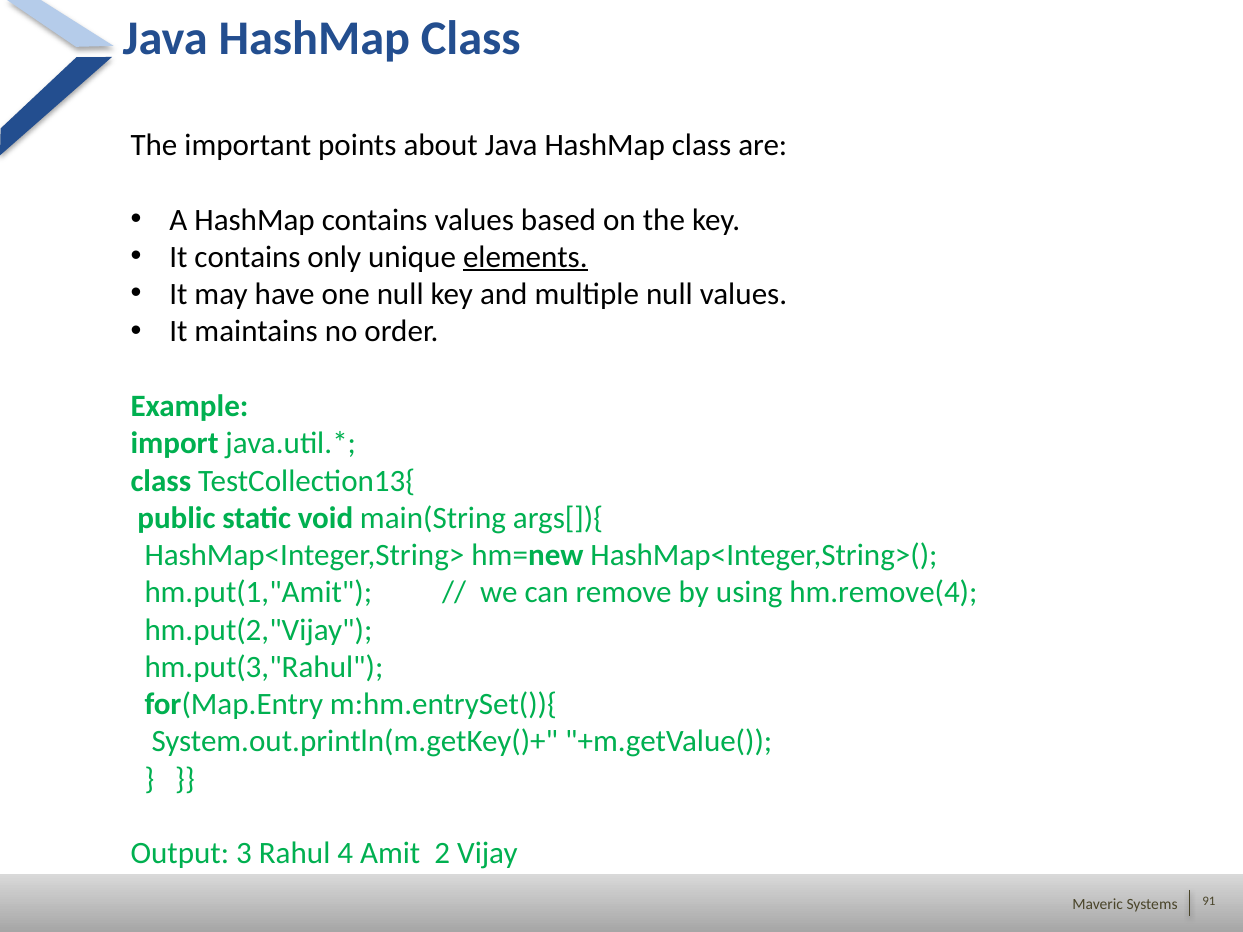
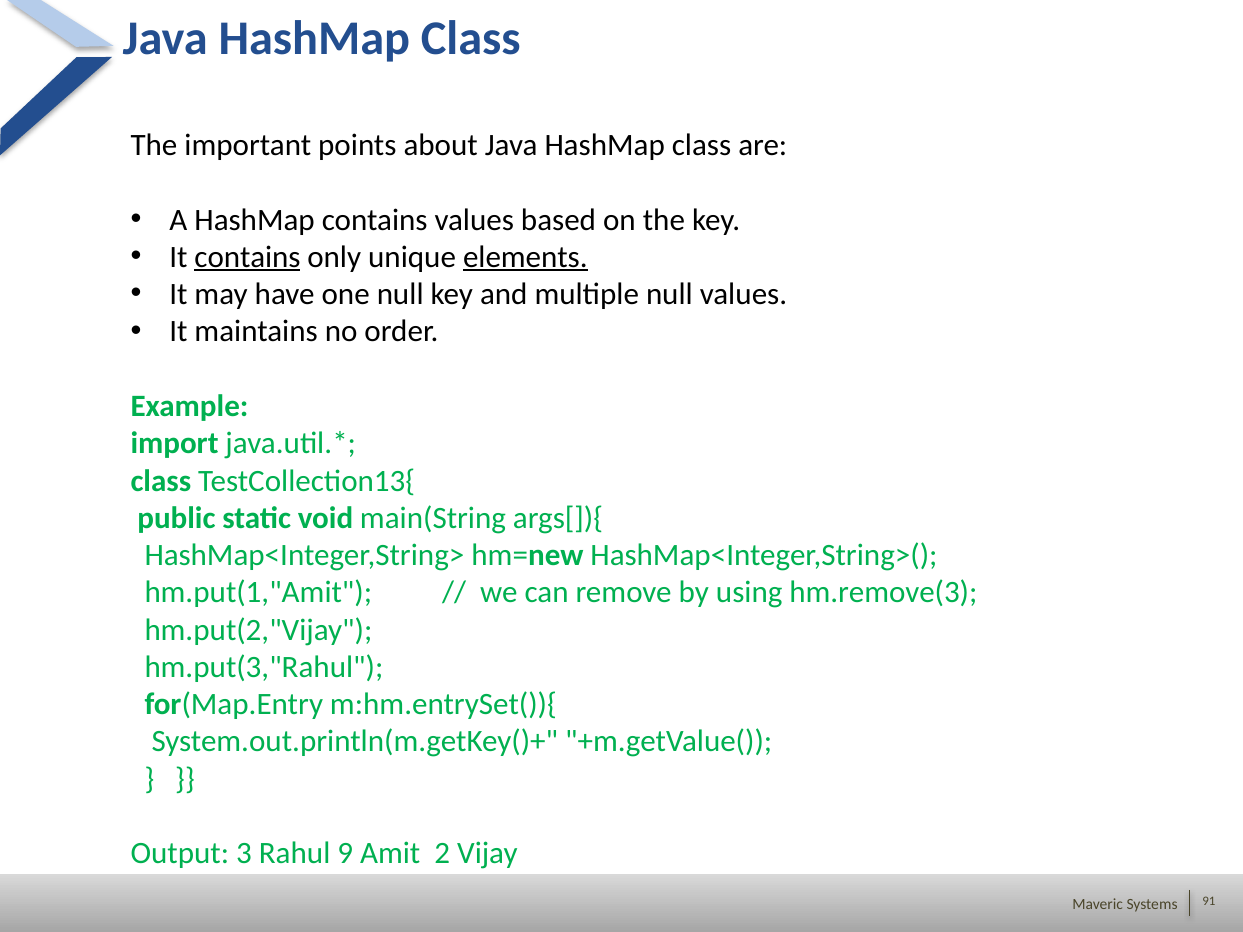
contains underline: none -> present (247, 257)
hm.remove(4: hm.remove(4 -> hm.remove(3 (883, 593)
4: 4 -> 9 (345, 854)
